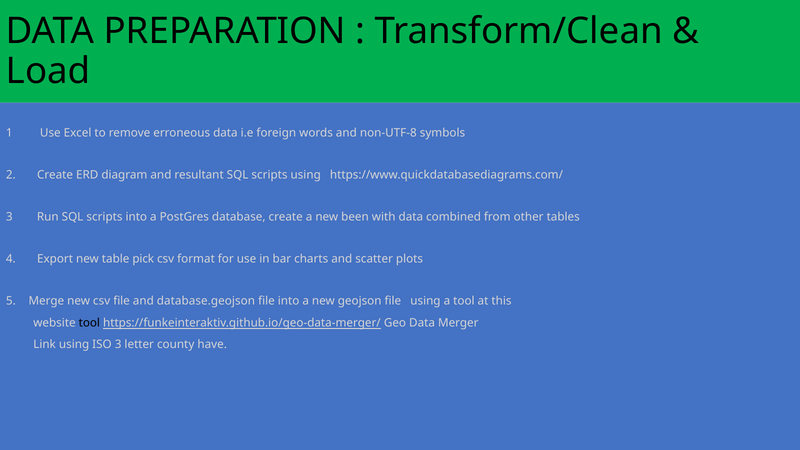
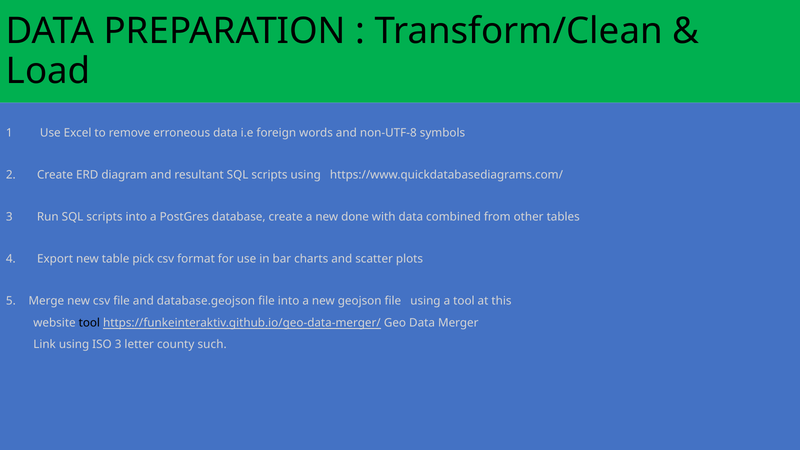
been: been -> done (355, 217)
have: have -> such (212, 344)
